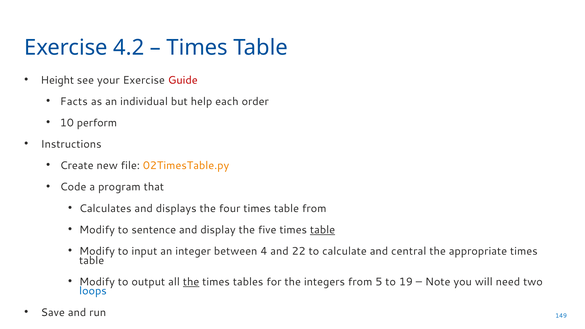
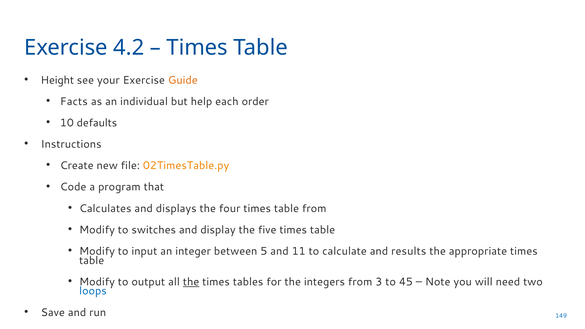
Guide colour: red -> orange (183, 80)
perform: perform -> defaults (97, 123)
sentence: sentence -> switches (154, 230)
table underline: present -> none (323, 230)
4: 4 -> 5 (264, 251)
22: 22 -> 11 (299, 251)
central: central -> results (409, 251)
5: 5 -> 3 (379, 282)
19: 19 -> 45 (406, 282)
